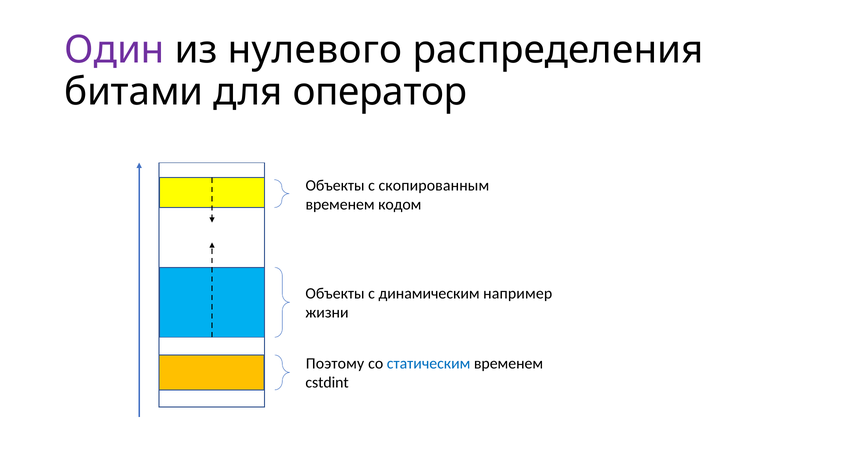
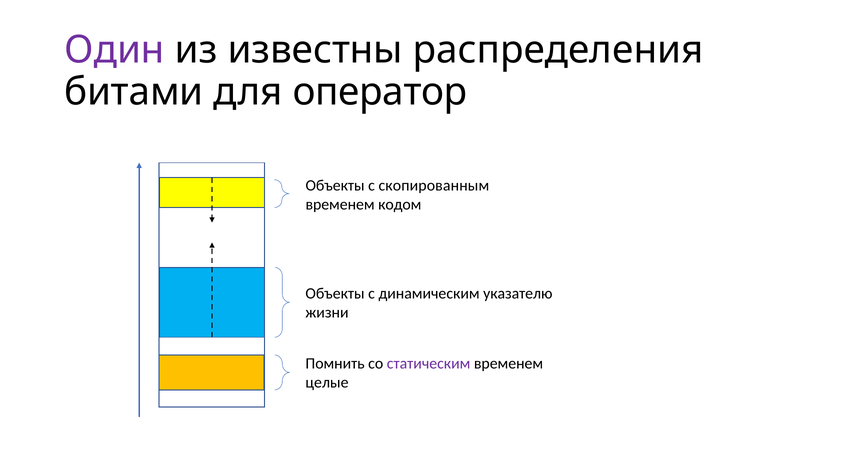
нулевого: нулевого -> известны (315, 50)
например: например -> указателю (518, 294)
Поэтому: Поэтому -> Помнить (335, 364)
статическим colour: blue -> purple (429, 364)
cstdint: cstdint -> целые (327, 383)
